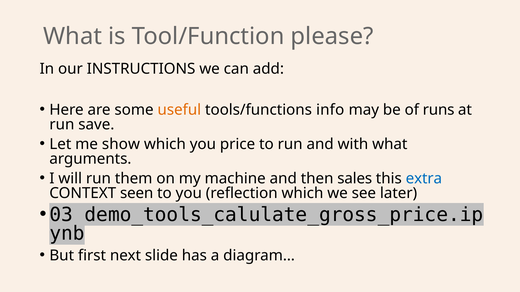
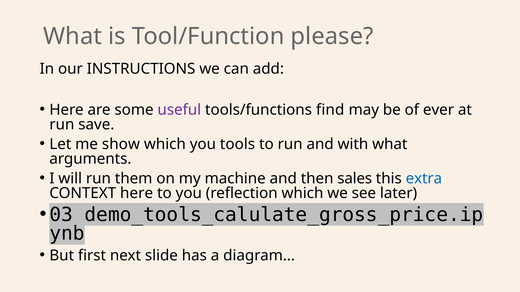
useful colour: orange -> purple (179, 110)
info: info -> find (330, 110)
runs: runs -> ever (439, 110)
price: price -> tools (238, 144)
CONTEXT seen: seen -> here (137, 193)
